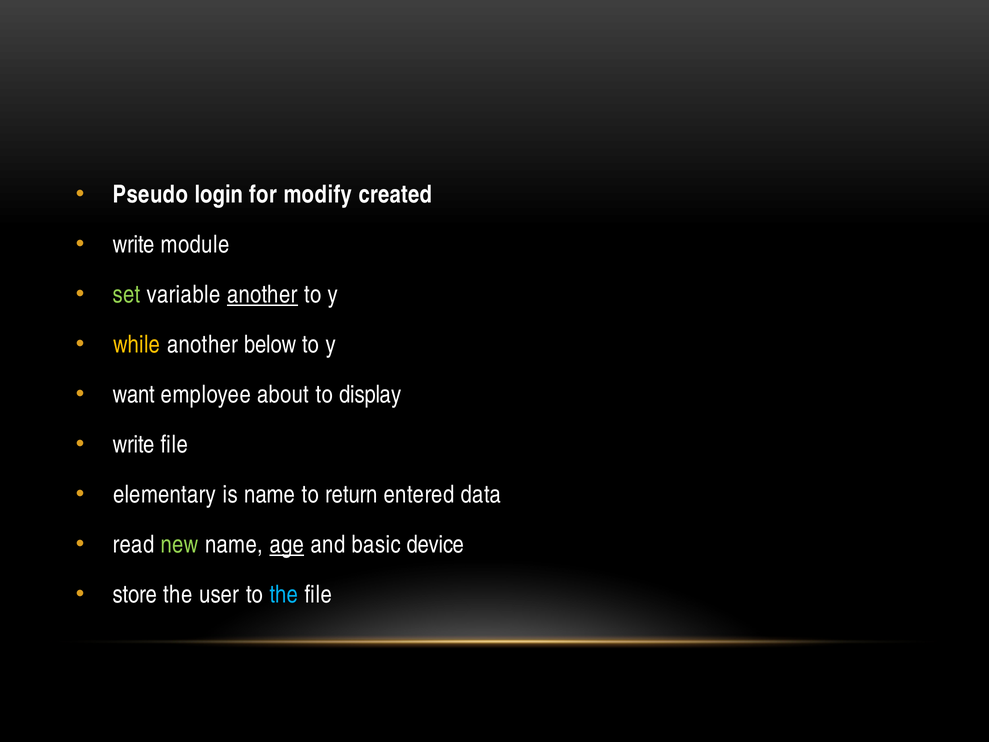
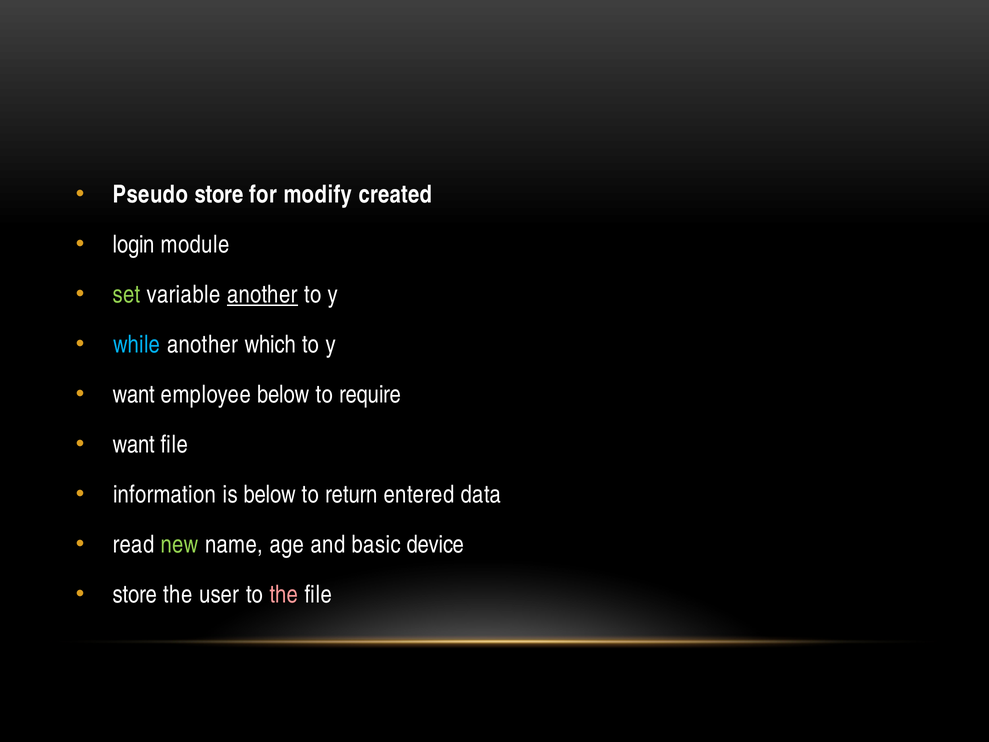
Pseudo login: login -> store (219, 195)
write: write -> login (134, 245)
while colour: yellow -> light blue (137, 345)
below: below -> which (270, 345)
employee about: about -> below (283, 395)
display: display -> require (370, 395)
write: write -> want (134, 445)
elementary: elementary -> information (164, 495)
is name: name -> below (270, 495)
age underline: present -> none (287, 545)
the colour: light blue -> pink (284, 595)
